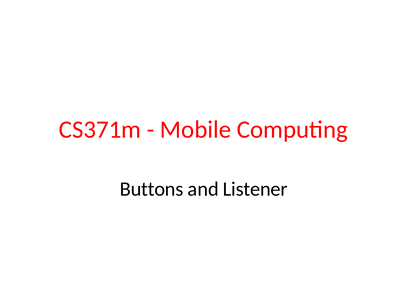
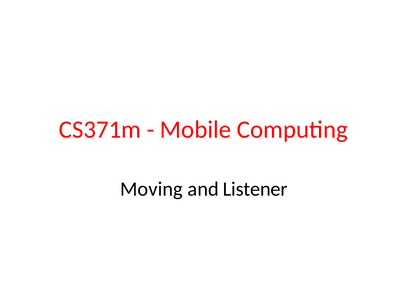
Buttons: Buttons -> Moving (151, 189)
